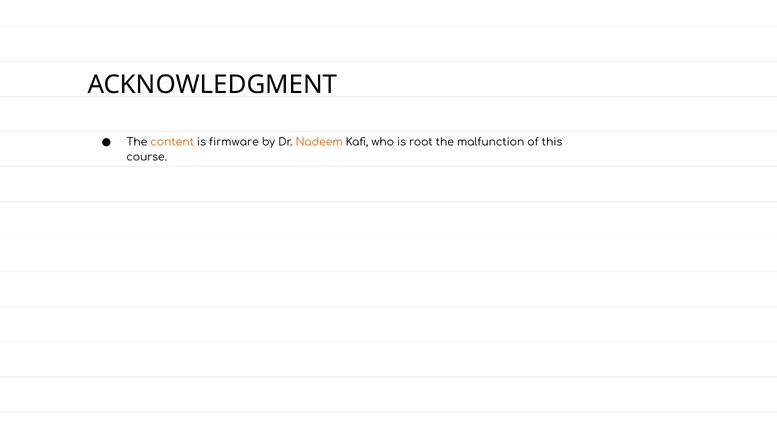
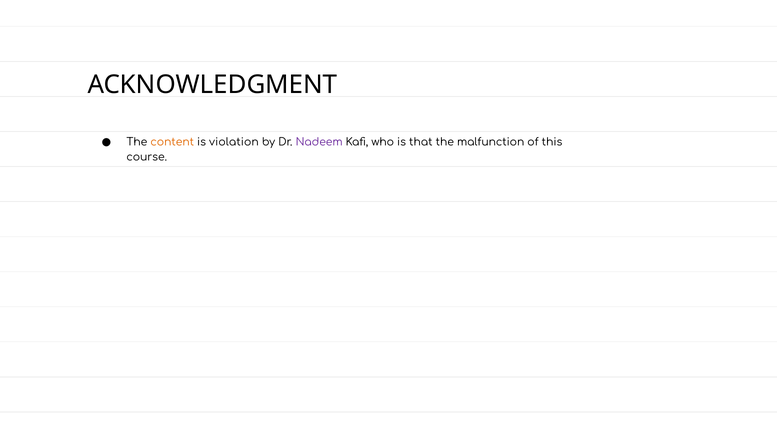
firmware: firmware -> violation (234, 142)
Nadeem colour: orange -> purple (319, 142)
root: root -> that (421, 142)
